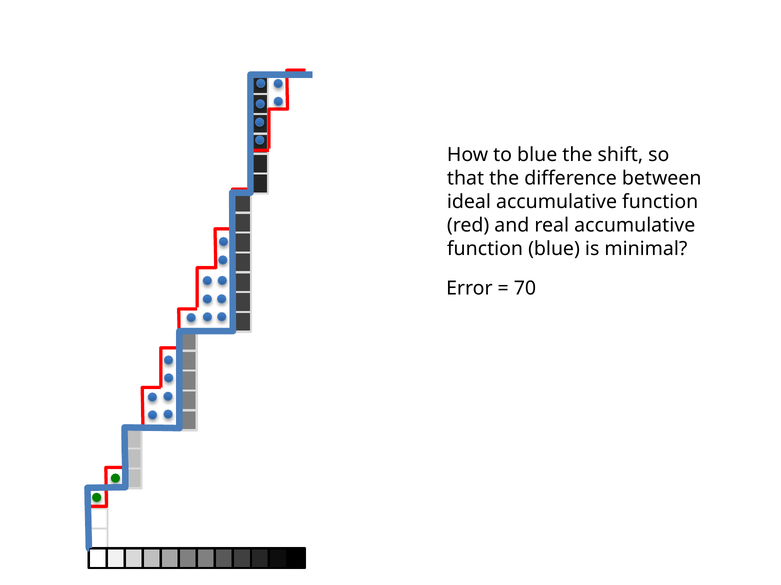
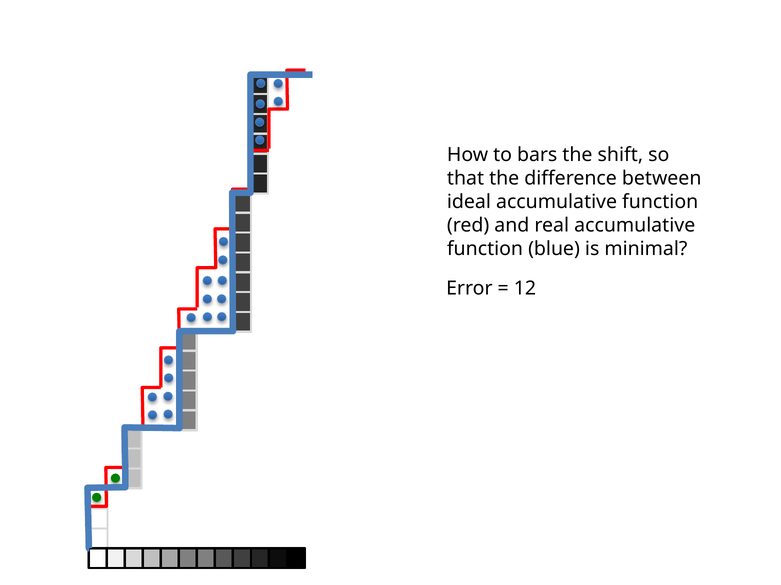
to blue: blue -> bars (537, 155)
70: 70 -> 12 (525, 289)
